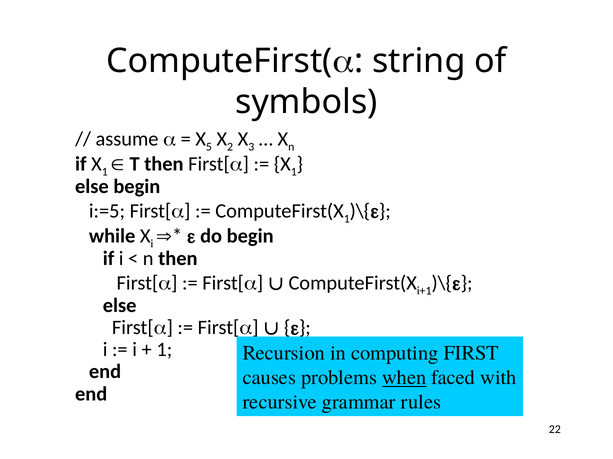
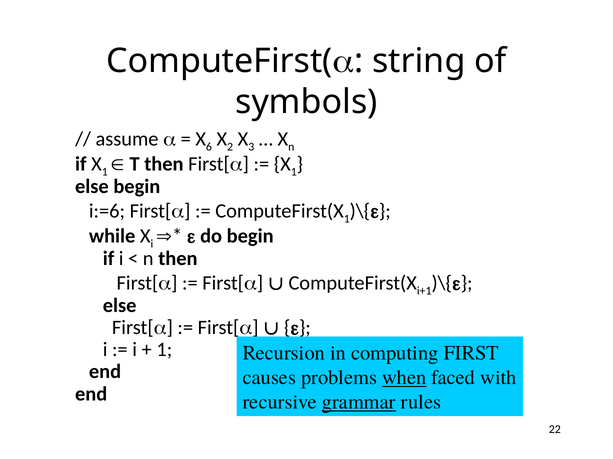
5: 5 -> 6 (209, 147)
i:=5: i:=5 -> i:=6 (107, 211)
grammar underline: none -> present (359, 403)
